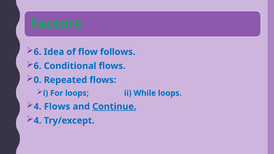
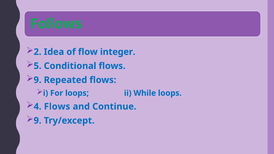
Factors: Factors -> Follows (56, 24)
6: 6 -> 2 (38, 52)
follows: follows -> integer (118, 52)
6: 6 -> 5 (38, 66)
0: 0 -> 9 (38, 80)
Continue underline: present -> none (114, 107)
4: 4 -> 9 (38, 121)
